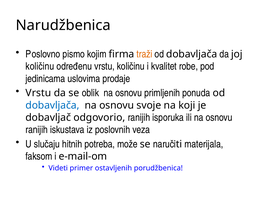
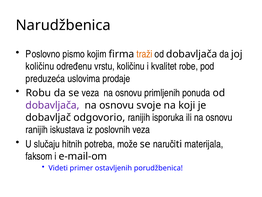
jedinicama: jedinicama -> preduzeća (45, 78)
Vrstu: Vrstu -> Robu (38, 93)
se oblik: oblik -> veza (90, 93)
dobavljača colour: blue -> purple (52, 105)
